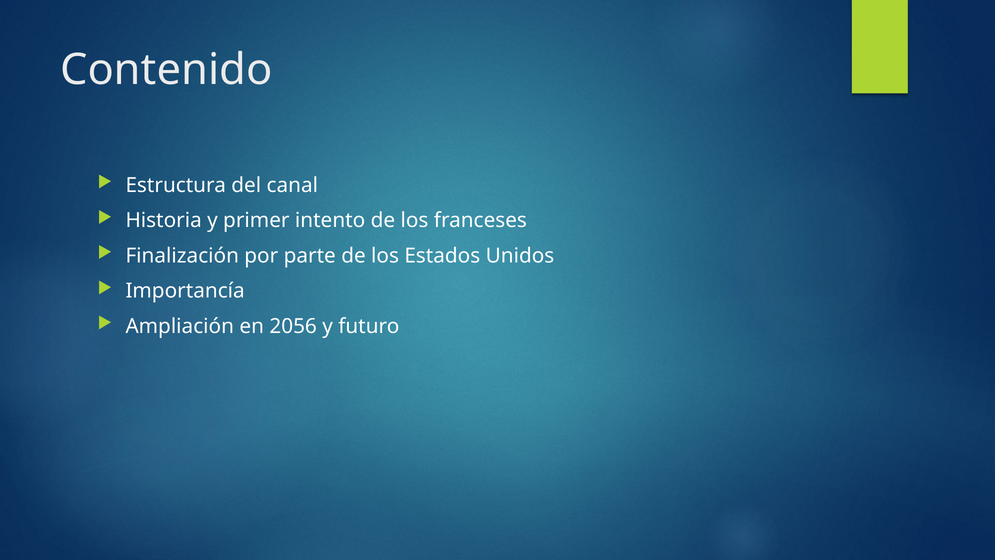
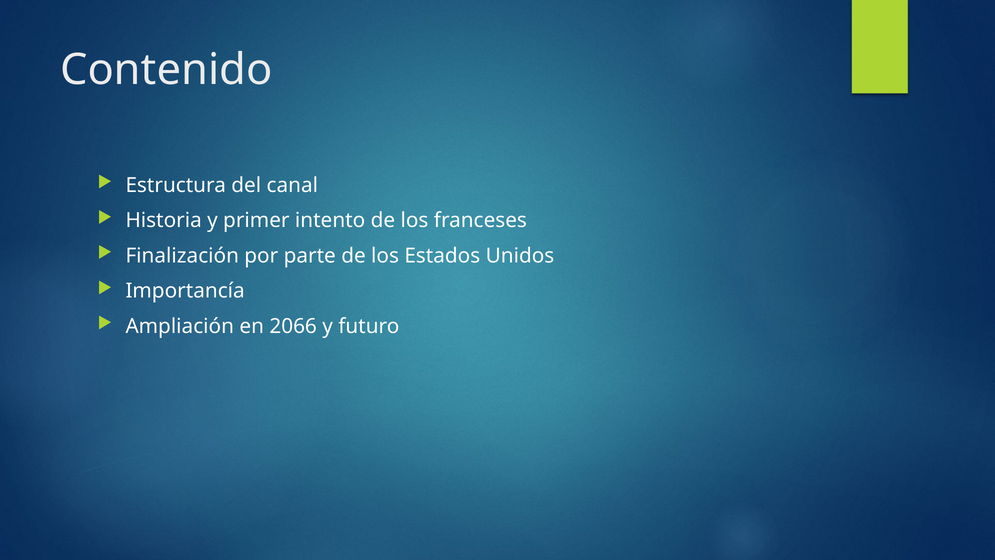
2056: 2056 -> 2066 (293, 326)
